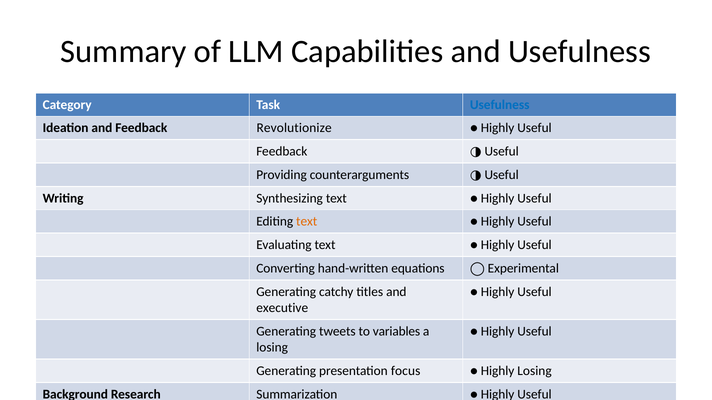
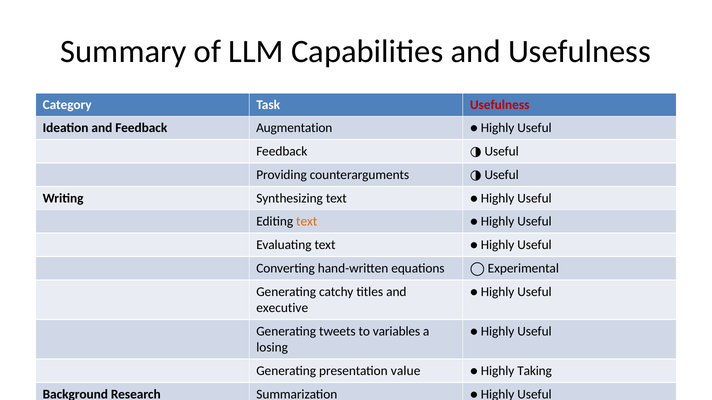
Usefulness colour: blue -> red (500, 105)
Revolutionize: Revolutionize -> Augmentation (294, 128)
focus: focus -> value (406, 371)
Highly Losing: Losing -> Taking (535, 371)
